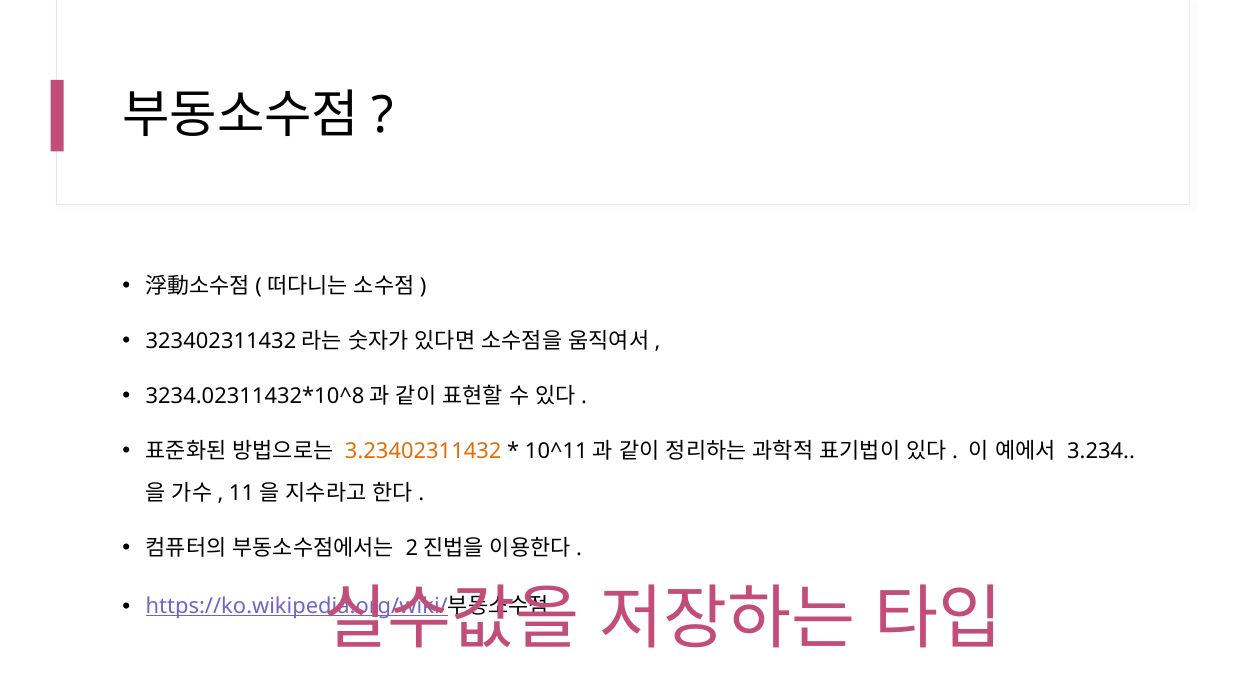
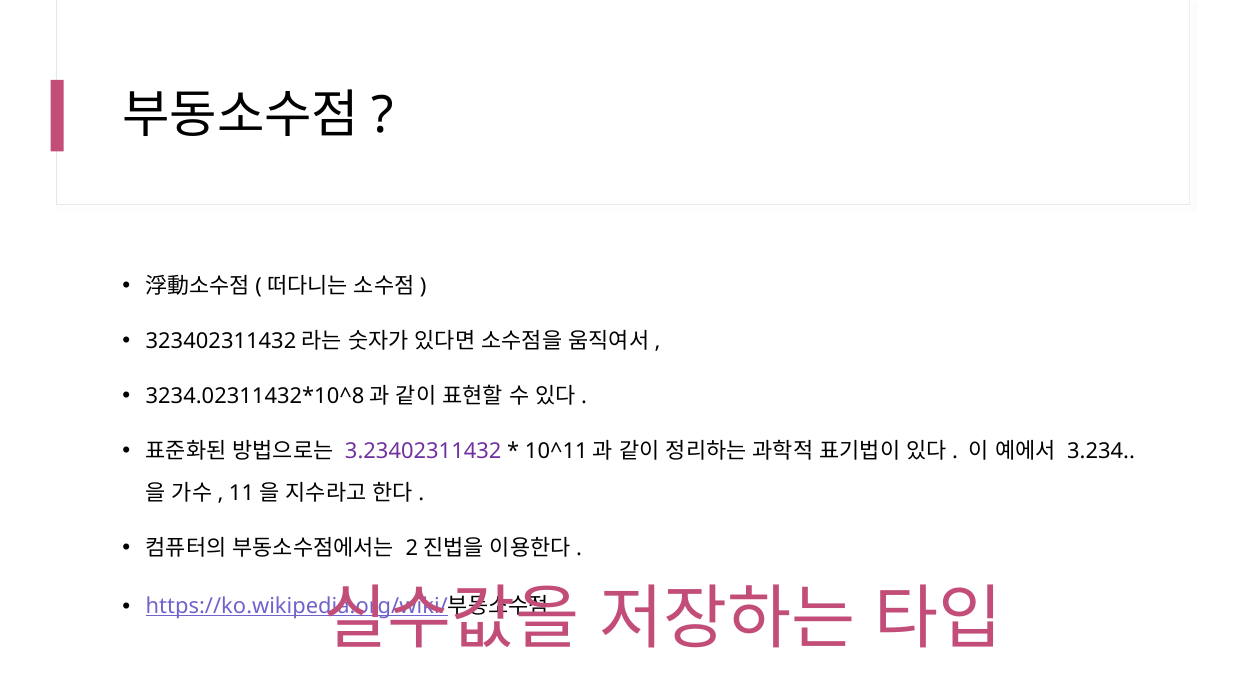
3.23402311432 colour: orange -> purple (423, 451)
